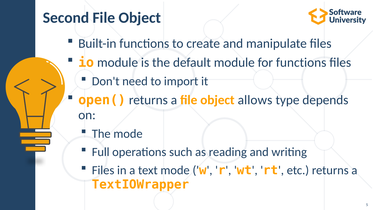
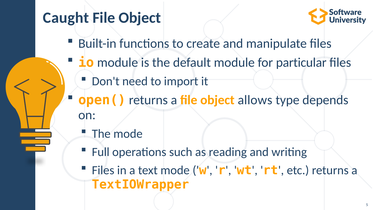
Second: Second -> Caught (66, 18)
for functions: functions -> particular (301, 63)
